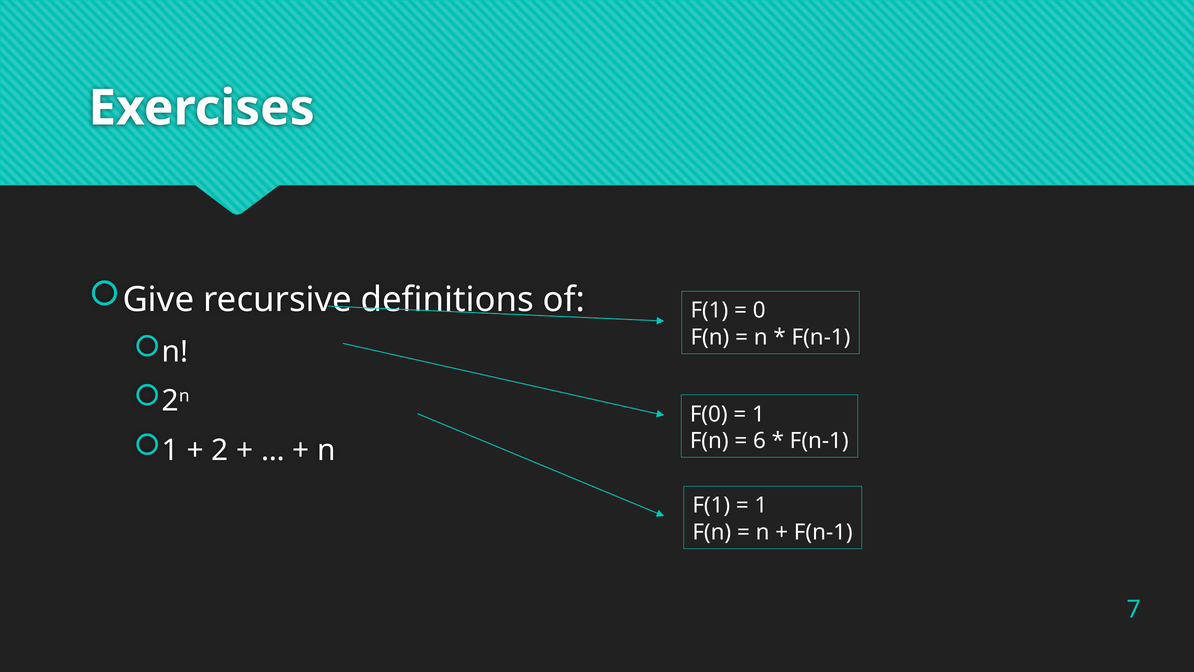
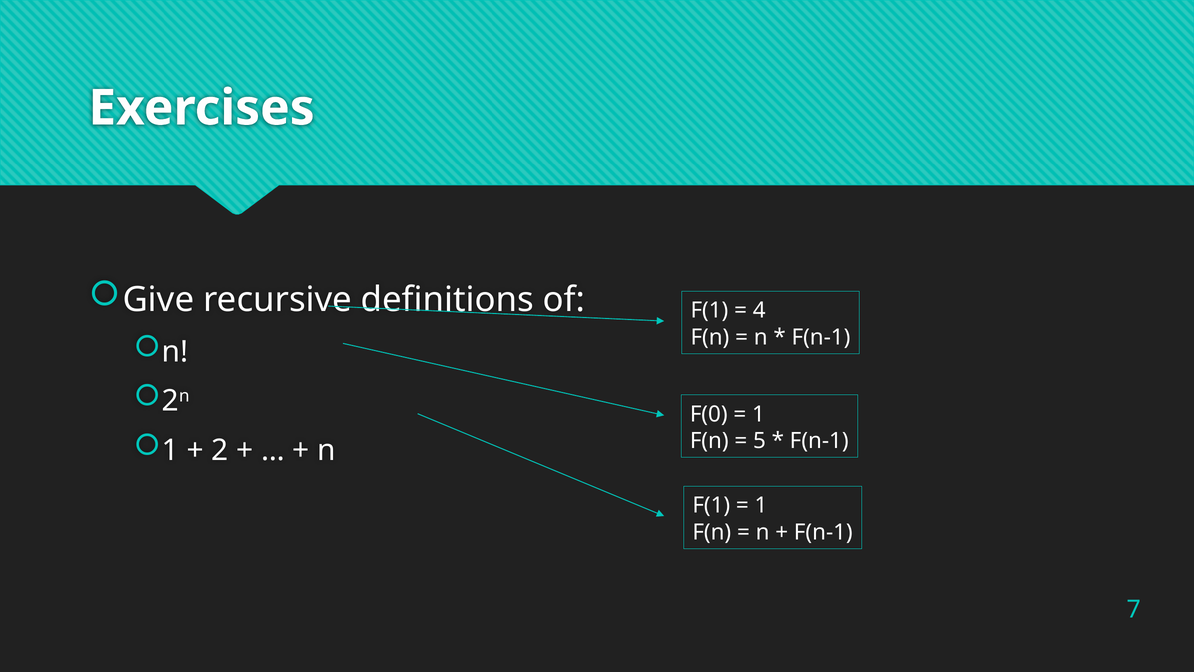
0: 0 -> 4 (759, 310)
6: 6 -> 5 (759, 441)
